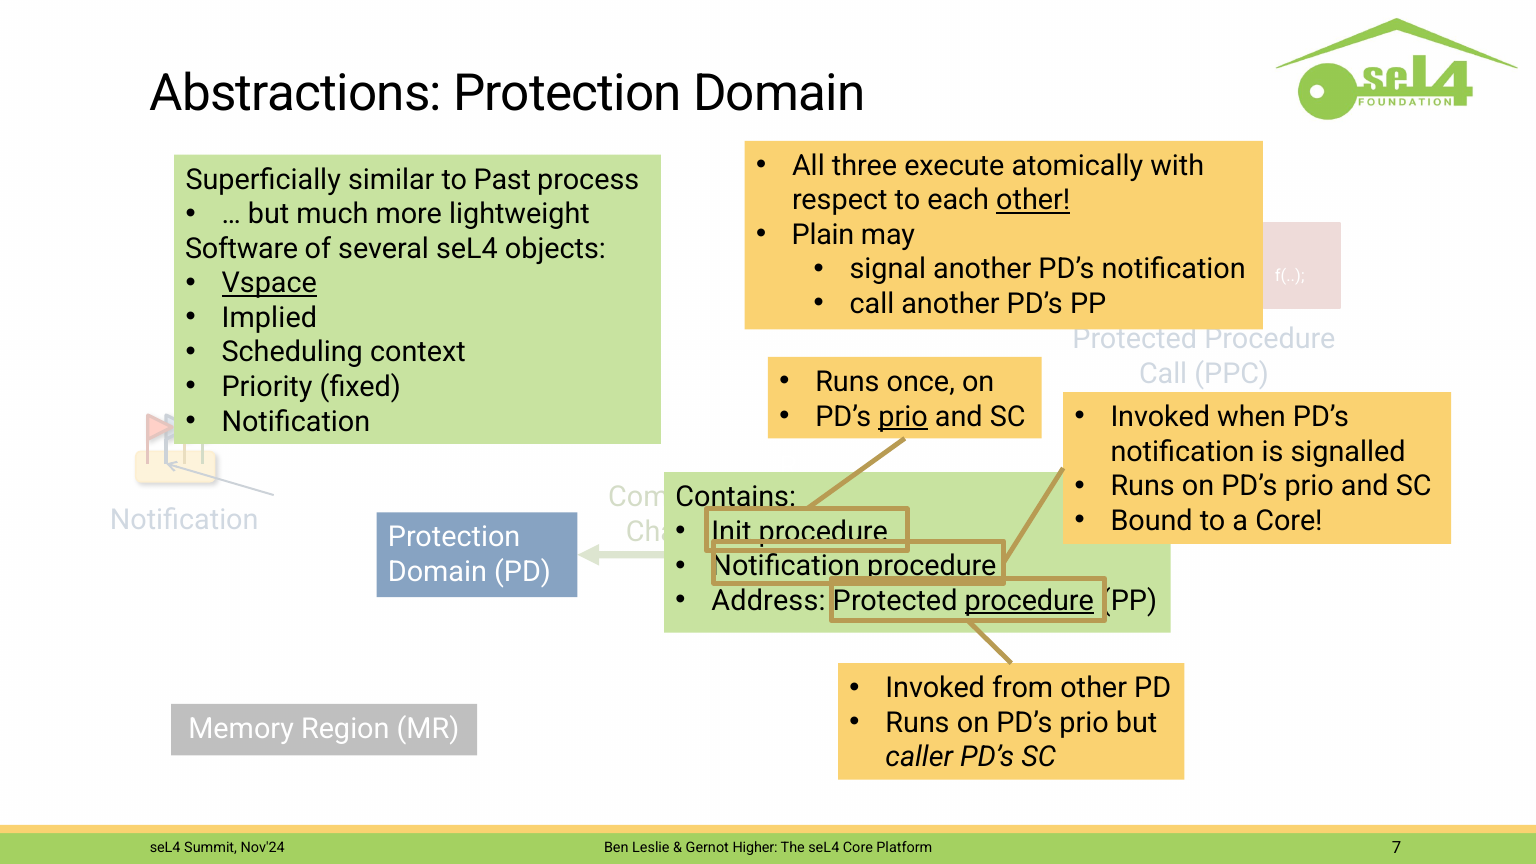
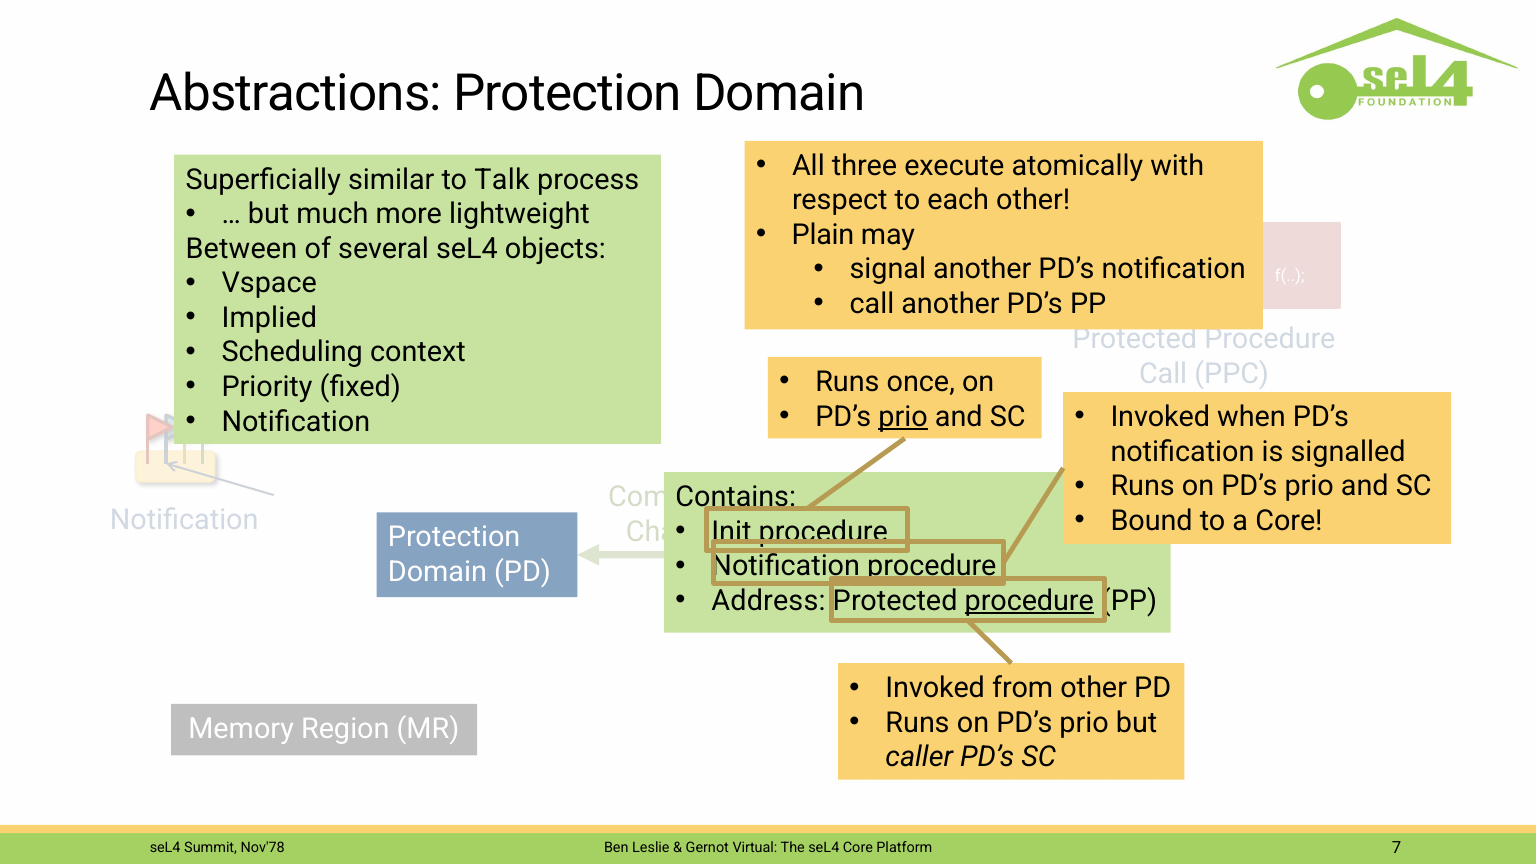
Past: Past -> Talk (502, 180)
other underline: present -> none (1033, 200)
Software: Software -> Between (241, 249)
Vspace underline: present -> none (269, 283)
Nov'24: Nov'24 -> Nov'78 (263, 847)
Higher: Higher -> Virtual (755, 847)
